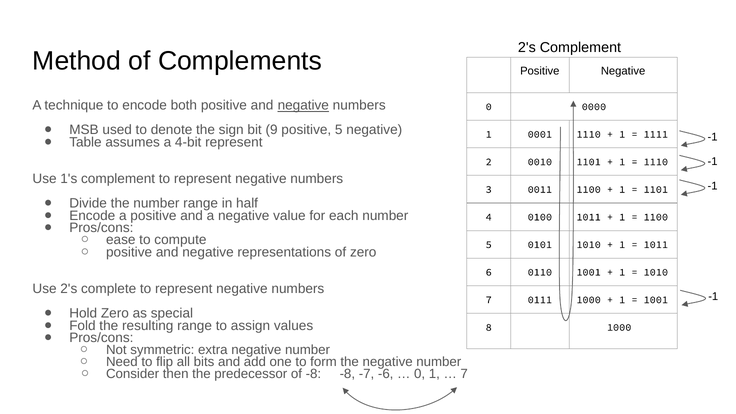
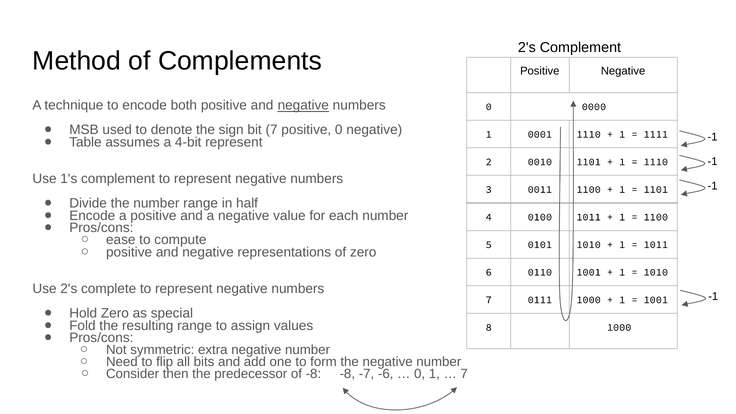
bit 9: 9 -> 7 (272, 130)
positive 5: 5 -> 0 (339, 130)
